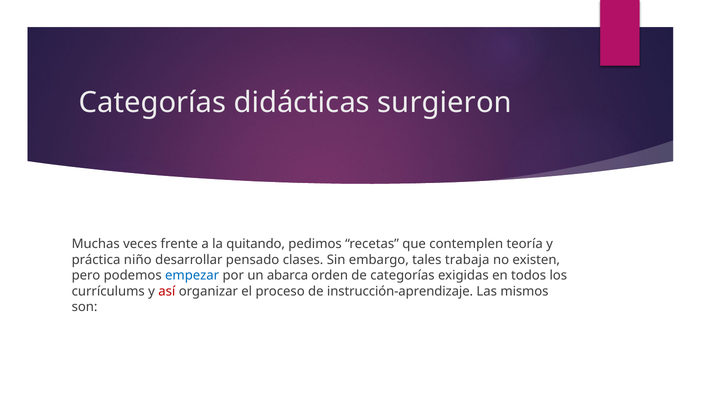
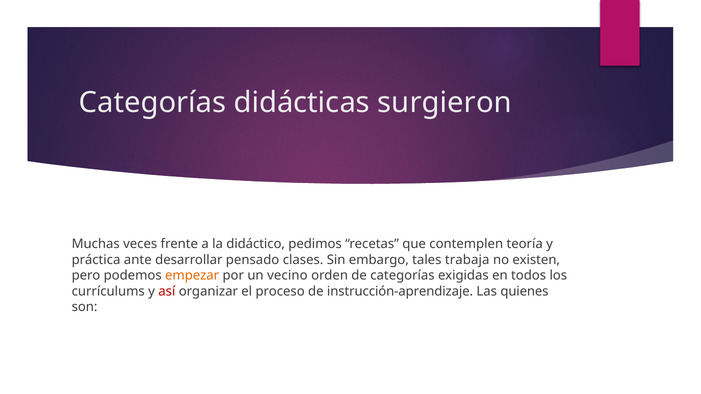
quitando: quitando -> didáctico (256, 244)
niño: niño -> ante (138, 260)
empezar colour: blue -> orange (192, 276)
abarca: abarca -> vecino (287, 276)
mismos: mismos -> quienes (524, 292)
